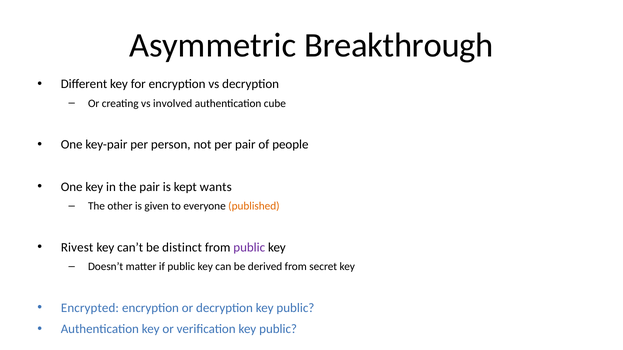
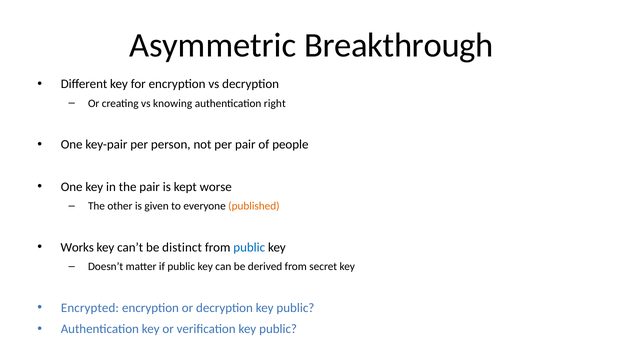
involved: involved -> knowing (173, 104)
cube: cube -> right (275, 104)
wants: wants -> worse (216, 187)
Rivest: Rivest -> Works (77, 248)
public colour: purple -> blue (249, 248)
